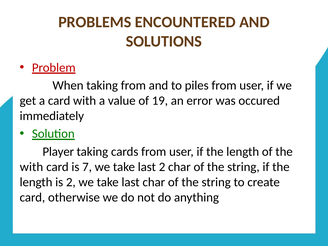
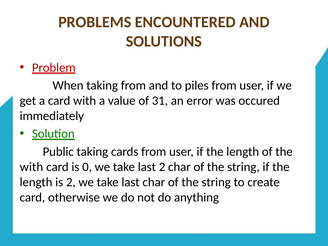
19: 19 -> 31 (160, 101)
Player: Player -> Public (58, 152)
7: 7 -> 0 (87, 167)
